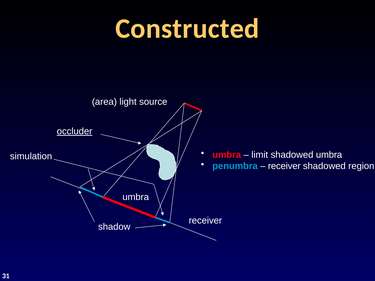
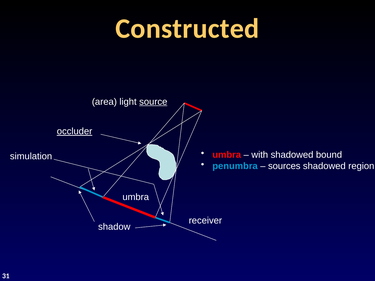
source underline: none -> present (153, 102)
limit: limit -> with (260, 155)
shadowed umbra: umbra -> bound (329, 155)
receiver: receiver -> sources (284, 166)
